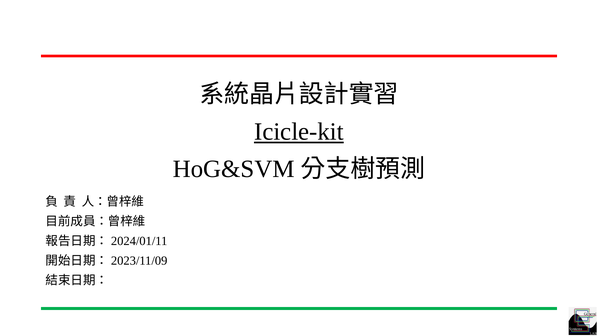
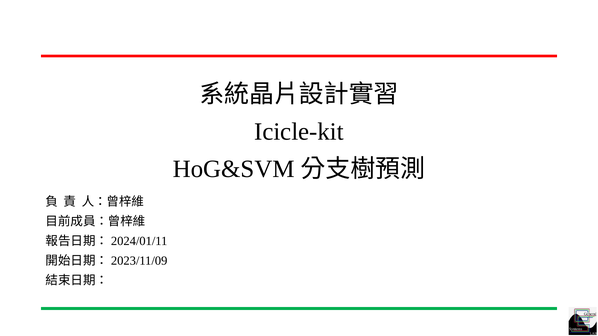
Icicle-kit underline: present -> none (299, 132)
